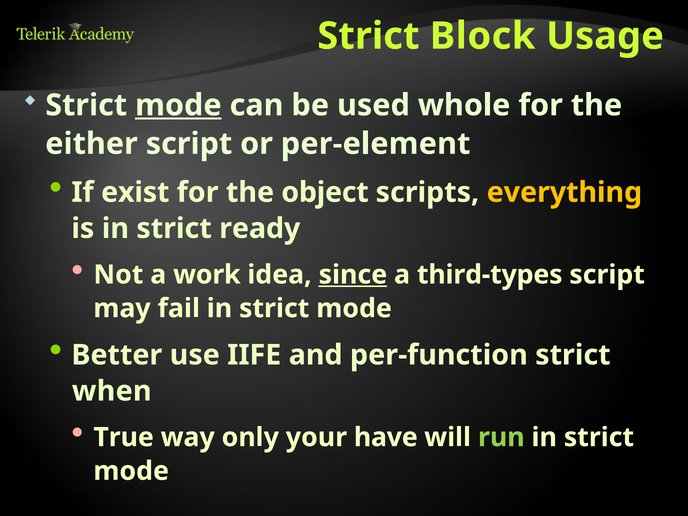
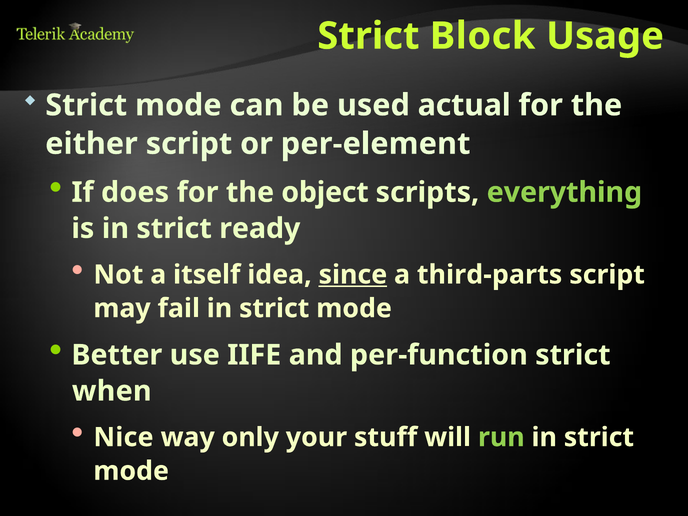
mode underline: present -> none (178, 105)
whole: whole -> actual (464, 105)
exist: exist -> does (135, 192)
everything colour: yellow -> light green (564, 192)
work: work -> itself (207, 275)
third-types: third-types -> third-parts (490, 275)
True: True -> Nice (123, 437)
have: have -> stuff (386, 437)
